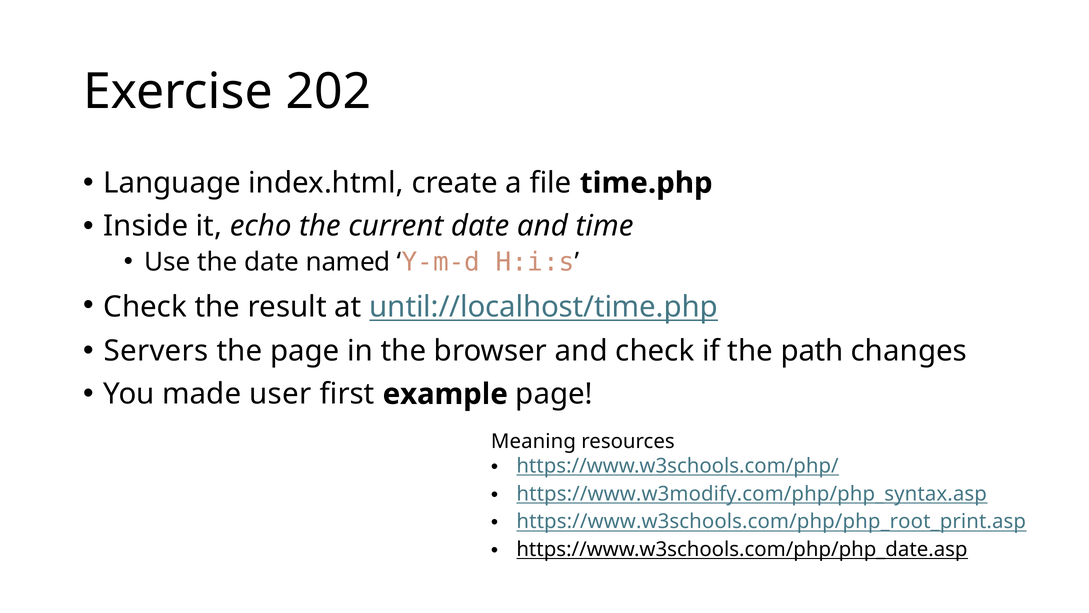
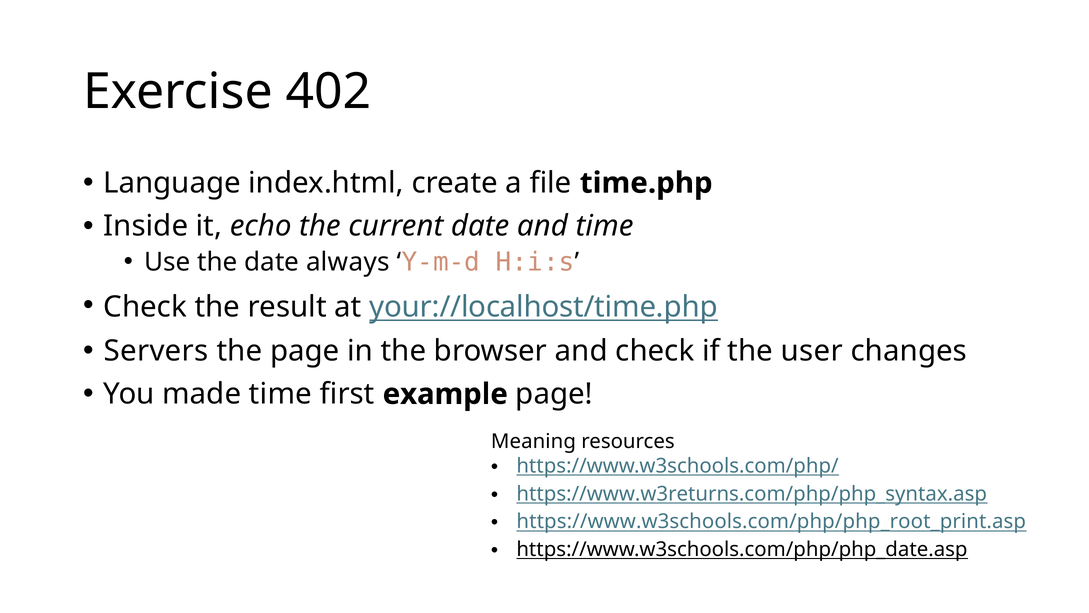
202: 202 -> 402 (329, 91)
named: named -> always (348, 262)
until://localhost/time.php: until://localhost/time.php -> your://localhost/time.php (544, 307)
path: path -> user (812, 351)
made user: user -> time (280, 394)
https://www.w3modify.com/php/php_syntax.asp: https://www.w3modify.com/php/php_syntax.asp -> https://www.w3returns.com/php/php_syntax.asp (752, 493)
